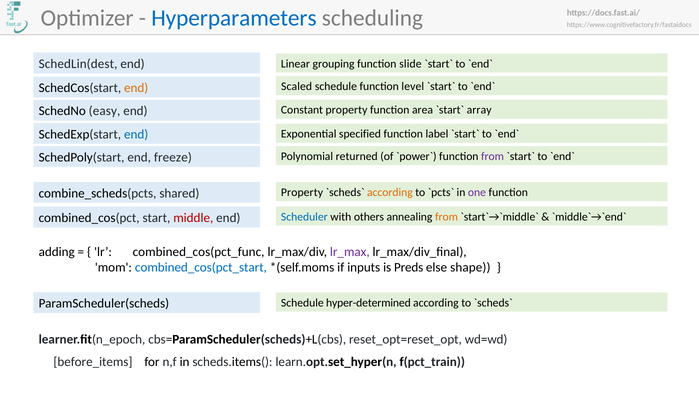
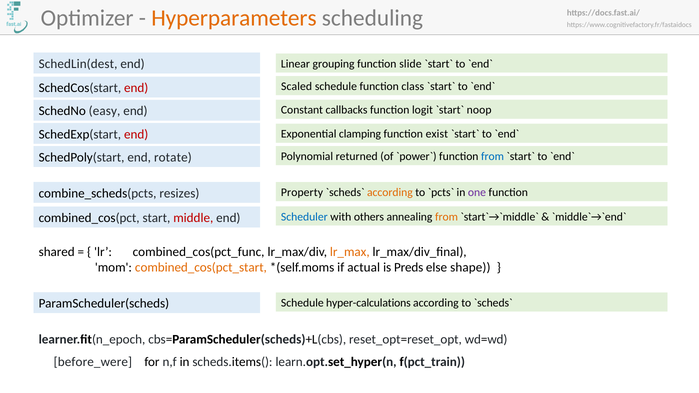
Hyperparameters colour: blue -> orange (234, 18)
level: level -> class (413, 87)
end colour: orange -> red (136, 88)
Constant property: property -> callbacks (347, 110)
area: area -> logit (422, 110)
array: array -> noop (479, 110)
end colour: blue -> red (136, 134)
specified: specified -> clamping (360, 134)
label: label -> exist (437, 134)
from colour: purple -> blue (493, 157)
freeze: freeze -> rotate (173, 158)
shared: shared -> resizes (179, 193)
adding: adding -> shared (57, 252)
lr_max colour: purple -> orange (350, 252)
combined_cos(pct_start colour: blue -> orange (201, 268)
inputs: inputs -> actual (364, 268)
hyper-determined: hyper-determined -> hyper-calculations (368, 303)
before_items: before_items -> before_were (93, 362)
